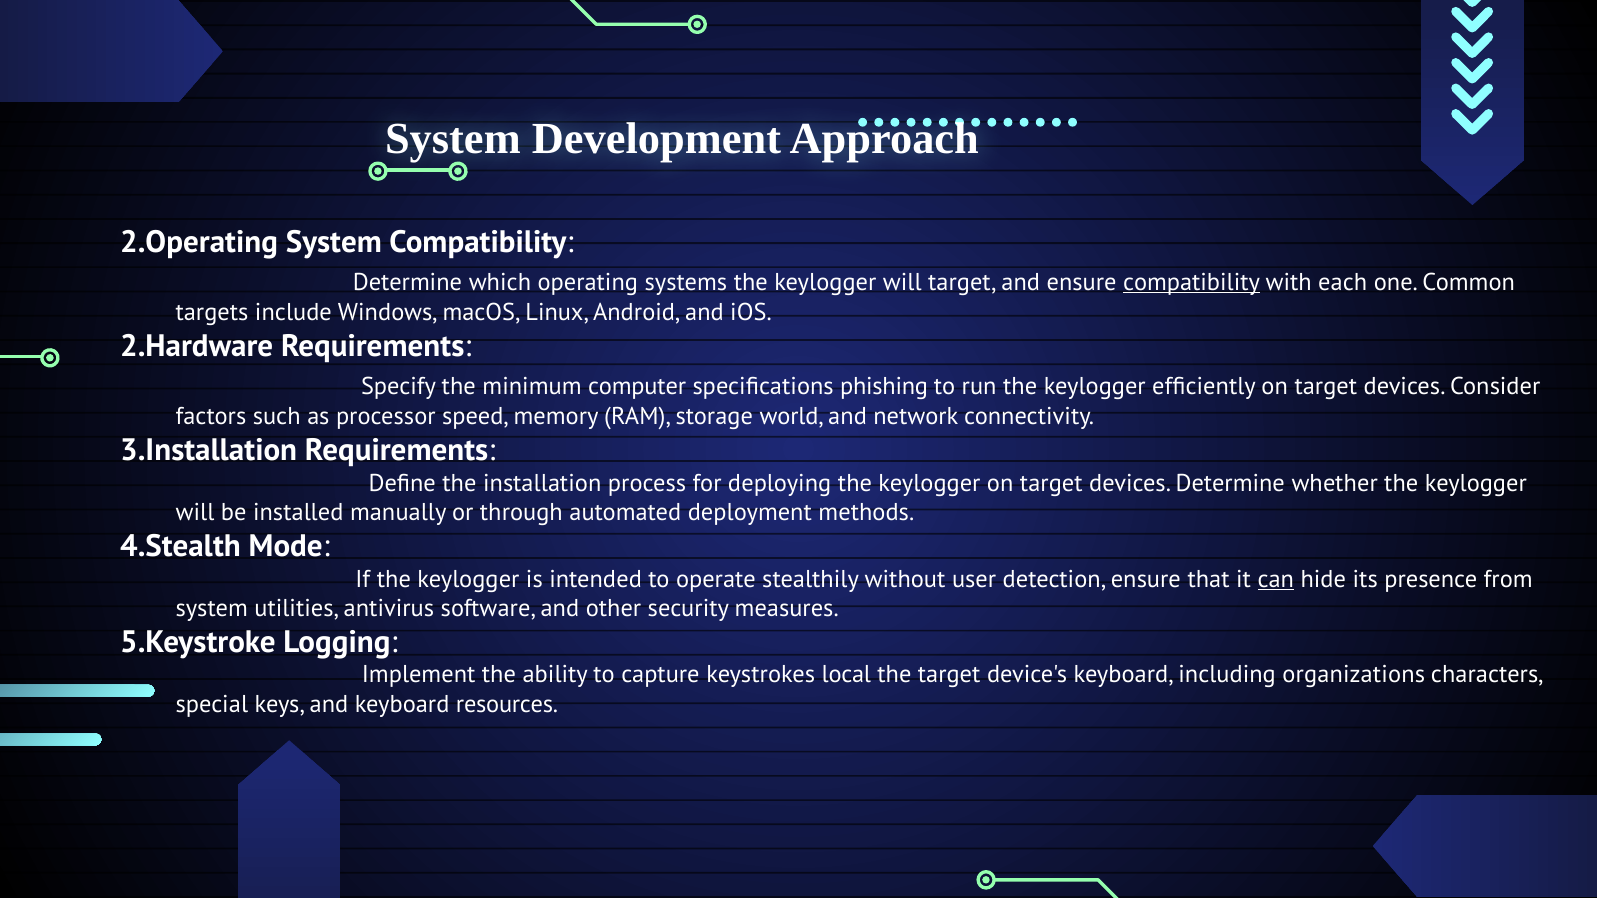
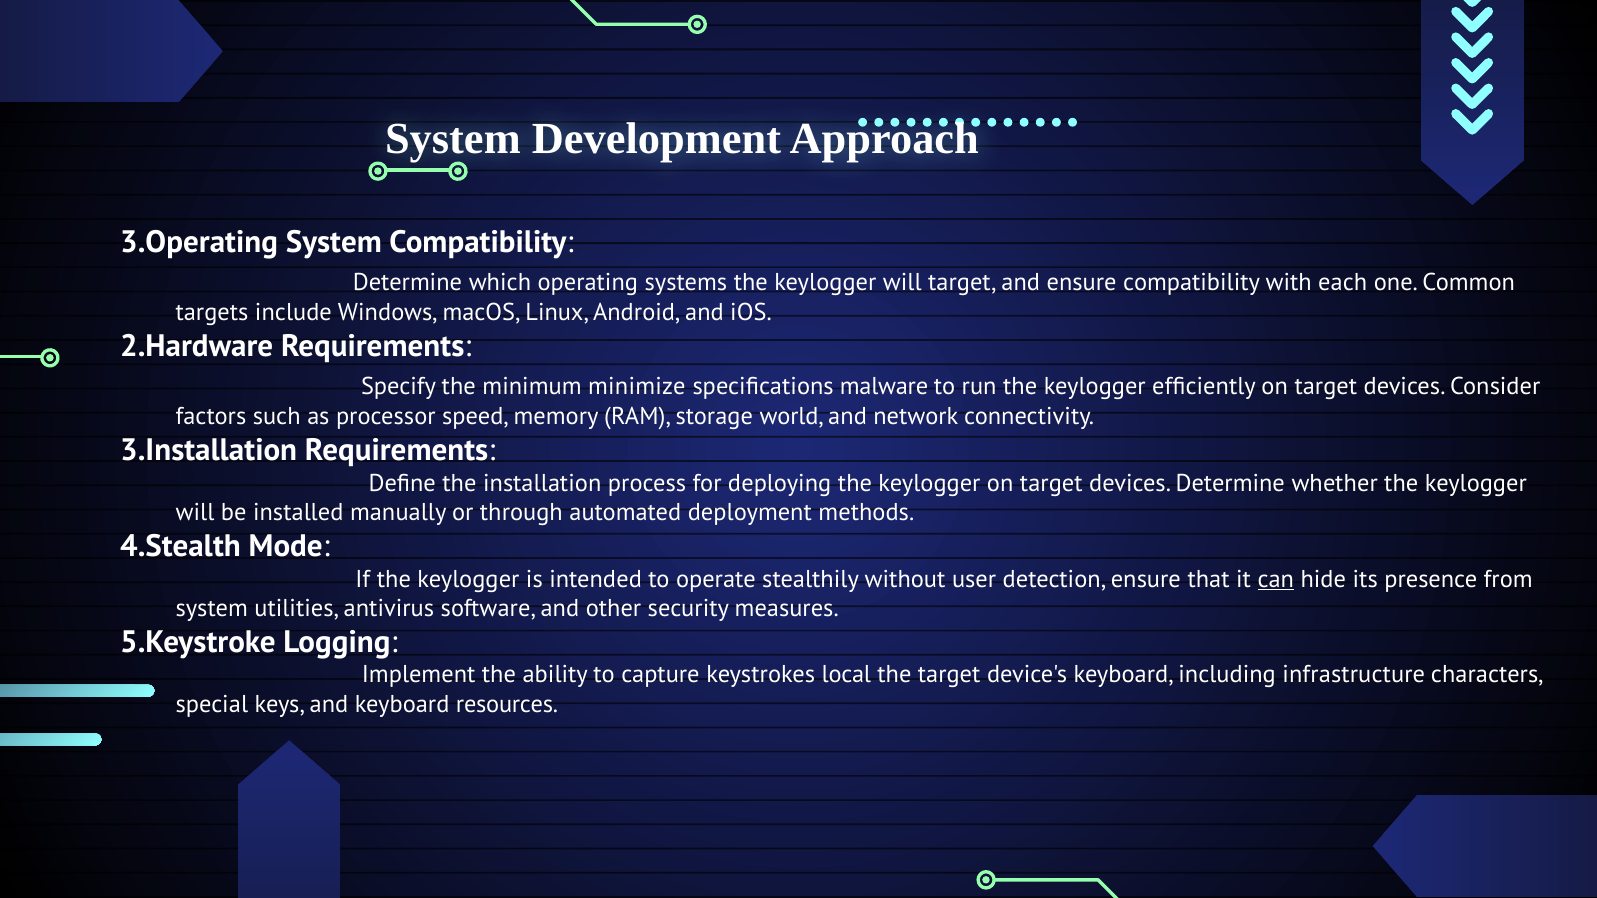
2.Operating: 2.Operating -> 3.Operating (199, 243)
compatibility underline: present -> none (1192, 282)
computer: computer -> minimize (637, 386)
phishing: phishing -> malware (884, 386)
organizations: organizations -> infrastructure (1354, 675)
